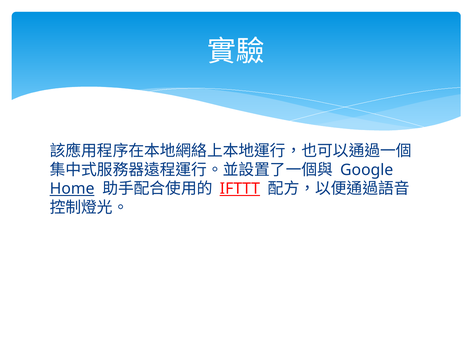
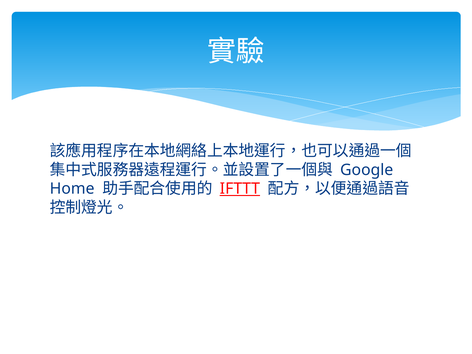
Home underline: present -> none (72, 189)
